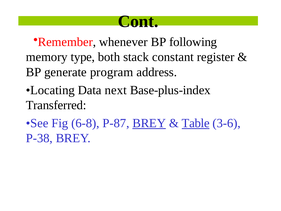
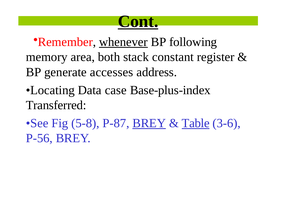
Cont underline: none -> present (138, 21)
whenever underline: none -> present (123, 42)
type: type -> area (83, 57)
program: program -> accesses (112, 72)
next: next -> case (116, 90)
6-8: 6-8 -> 5-8 (85, 123)
P-38: P-38 -> P-56 (39, 138)
